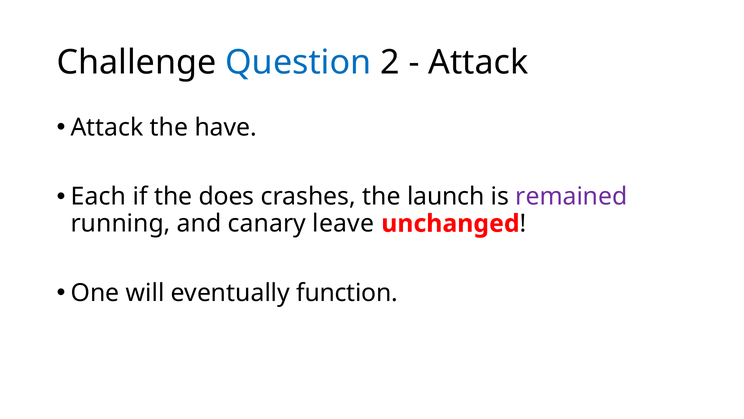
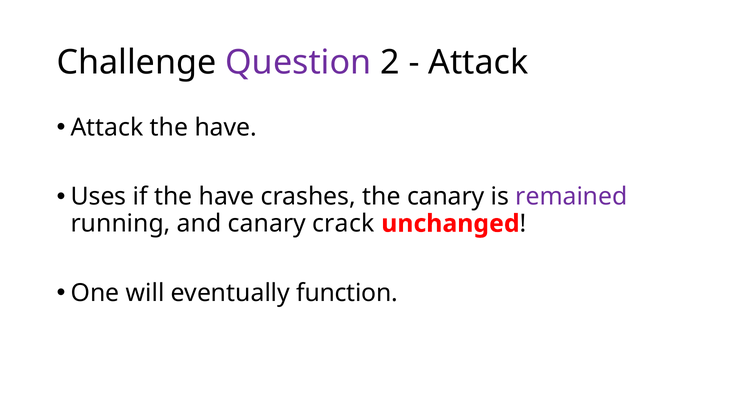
Question colour: blue -> purple (298, 62)
Each: Each -> Uses (99, 197)
if the does: does -> have (227, 197)
the launch: launch -> canary (446, 197)
leave: leave -> crack (343, 223)
